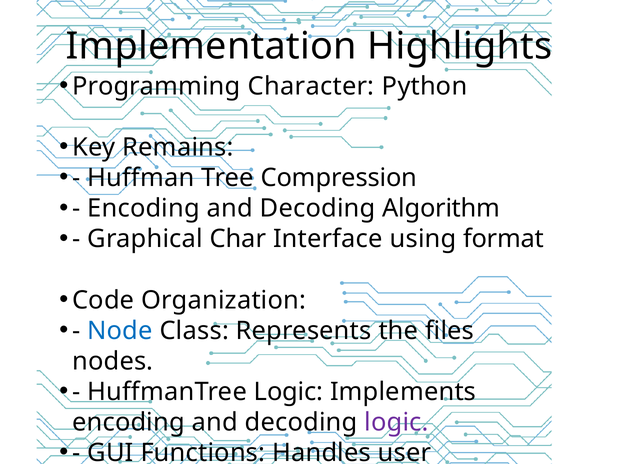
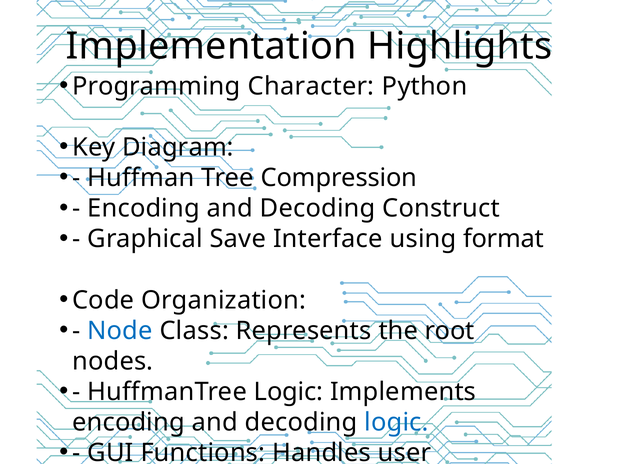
Remains: Remains -> Diagram (178, 147)
Algorithm: Algorithm -> Construct (441, 209)
Char: Char -> Save (238, 239)
files: files -> root (450, 331)
logic colour: purple -> blue (397, 423)
